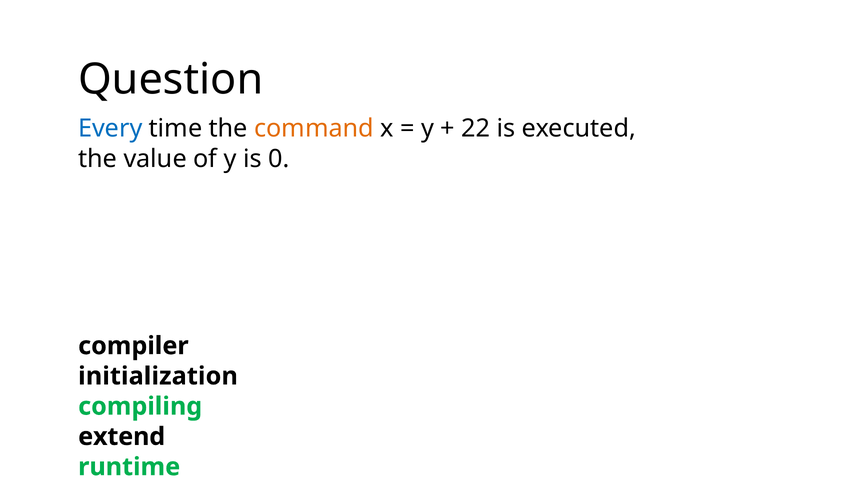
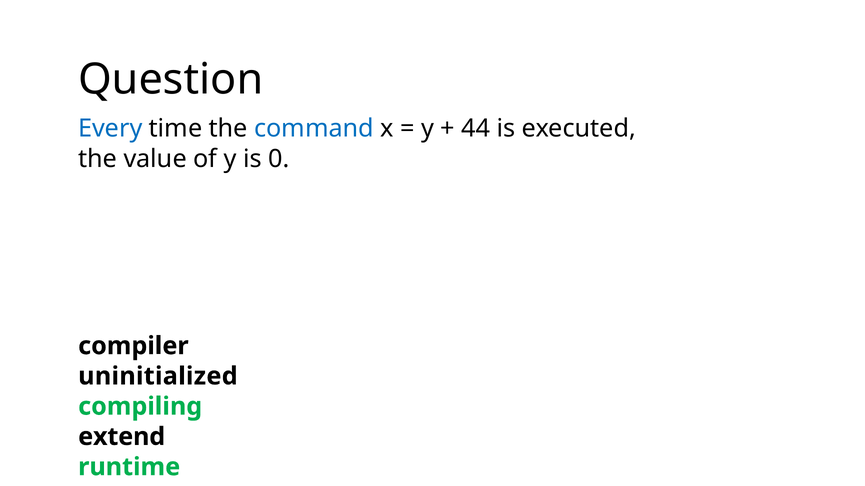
command colour: orange -> blue (314, 129)
22: 22 -> 44 (476, 129)
initialization: initialization -> uninitialized (158, 377)
